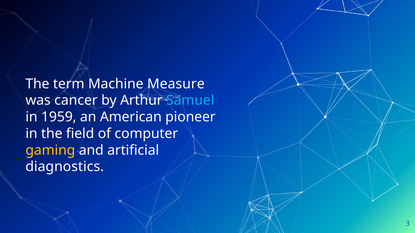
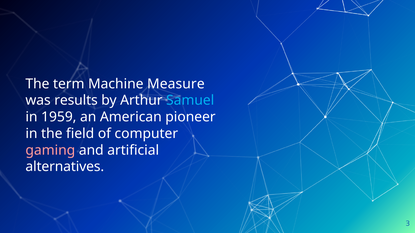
cancer: cancer -> results (76, 101)
gaming colour: yellow -> pink (50, 150)
diagnostics: diagnostics -> alternatives (65, 167)
